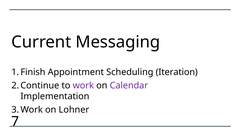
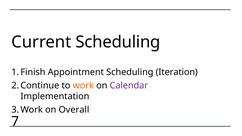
Current Messaging: Messaging -> Scheduling (118, 42)
work colour: purple -> orange (83, 86)
Lohner: Lohner -> Overall (74, 110)
